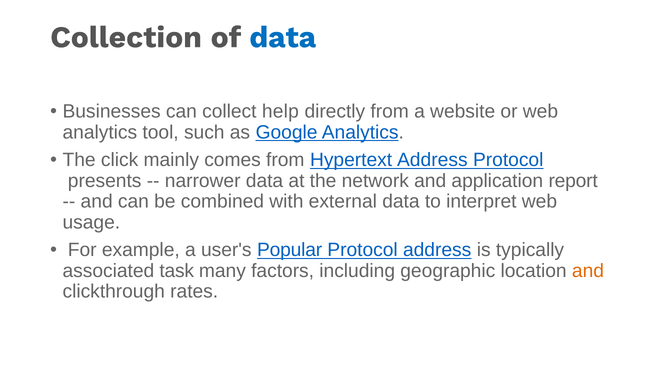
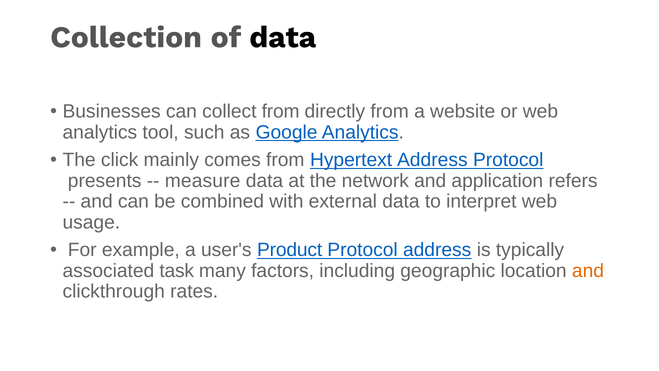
data colour: blue -> black (283, 37)
collect help: help -> from (281, 111)
narrower: narrower -> measure (203, 181)
report: report -> refers (573, 181)
Popular: Popular -> Product (290, 250)
